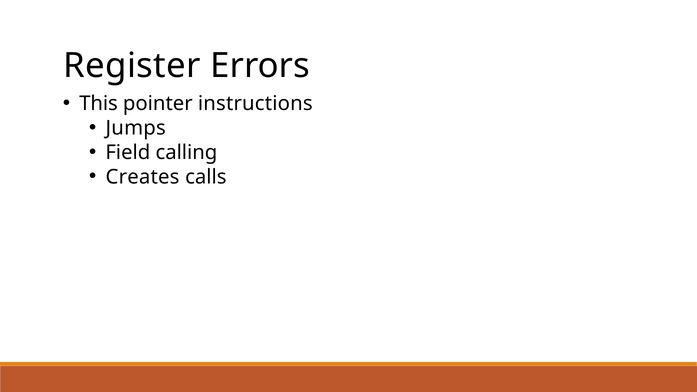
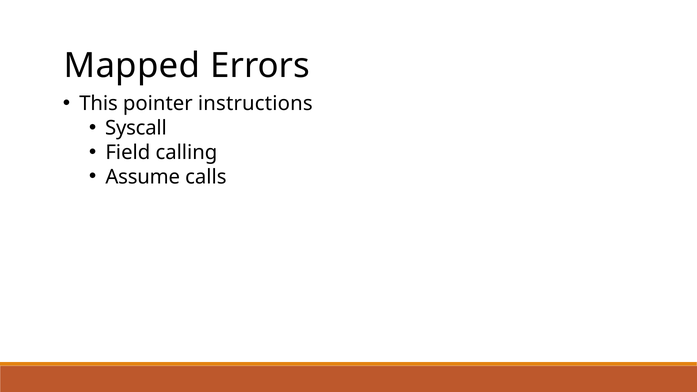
Register: Register -> Mapped (132, 66)
Jumps: Jumps -> Syscall (136, 128)
Creates: Creates -> Assume (143, 177)
